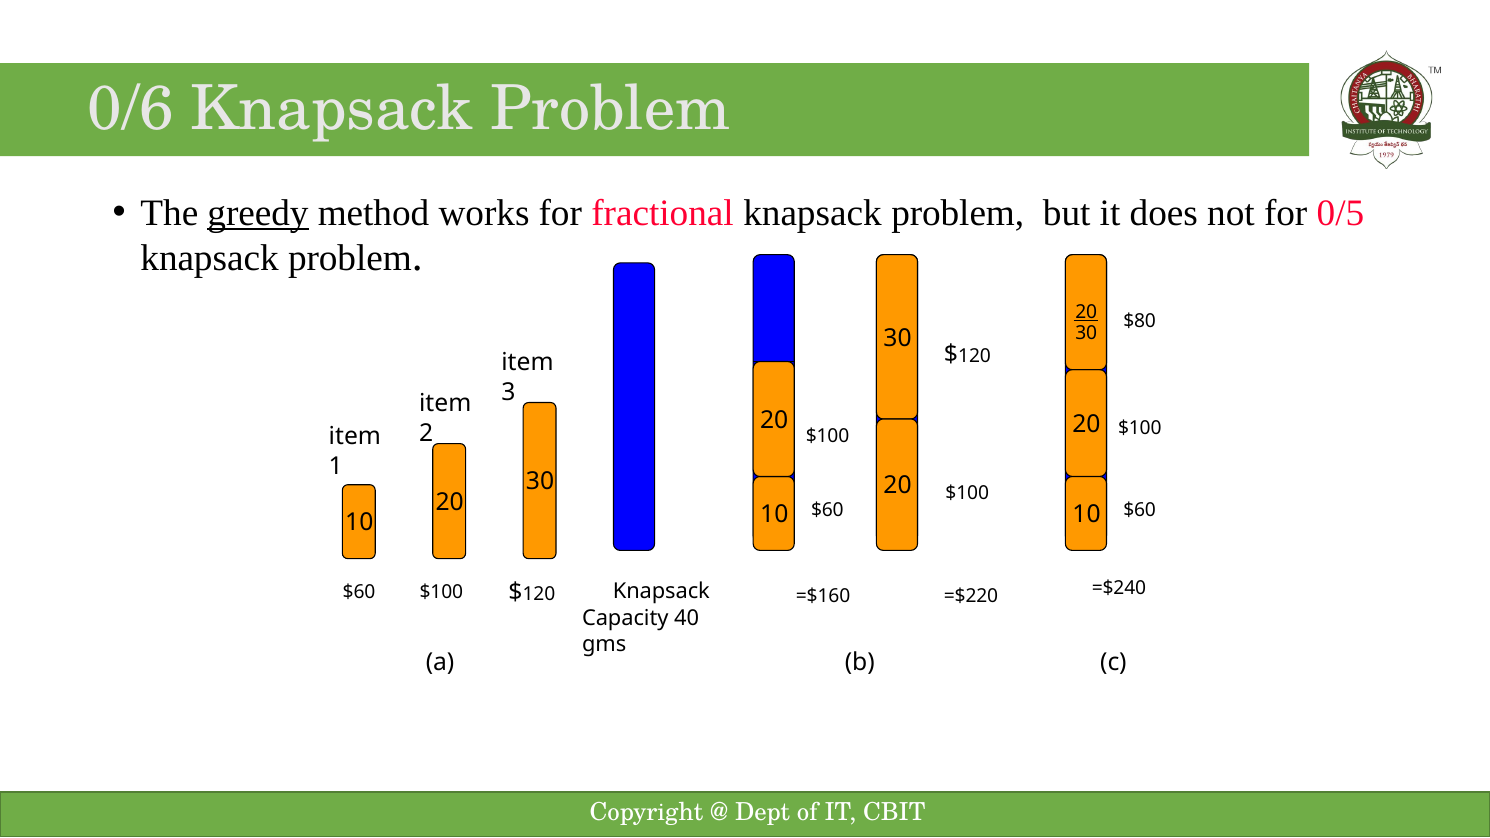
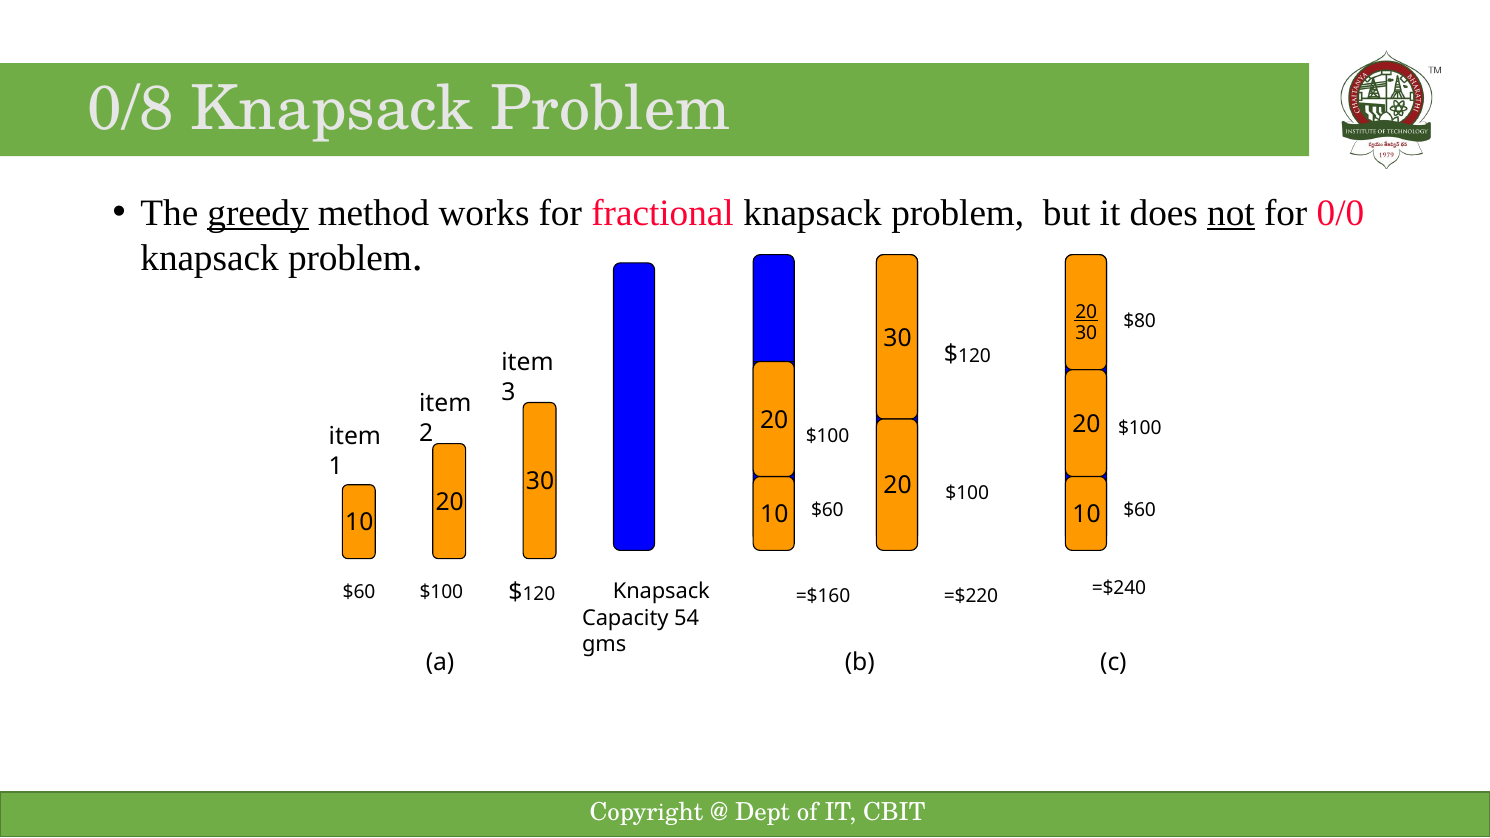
0/6: 0/6 -> 0/8 (131, 109)
not underline: none -> present (1231, 213)
0/5: 0/5 -> 0/0 (1340, 213)
40: 40 -> 54 (687, 618)
